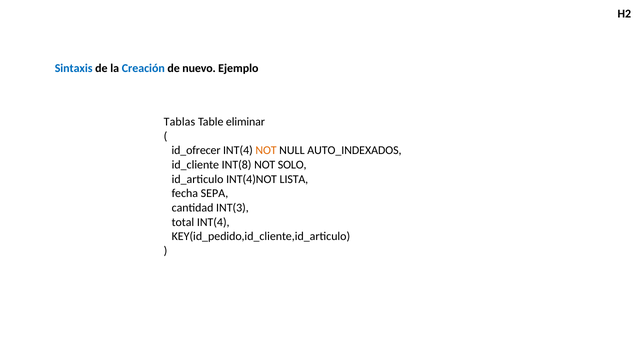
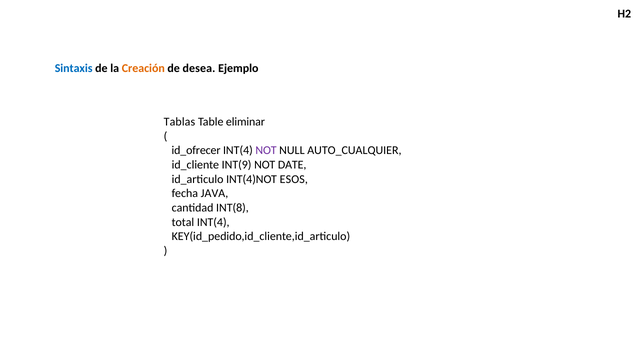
Creación colour: blue -> orange (143, 68)
nuevo: nuevo -> desea (199, 68)
NOT colour: orange -> purple (266, 150)
AUTO_INDEXADOS: AUTO_INDEXADOS -> AUTO_CUALQUIER (354, 150)
INT(8: INT(8 -> INT(9 (237, 165)
SOLO: SOLO -> DATE (292, 165)
LISTA: LISTA -> ESOS (294, 179)
SEPA: SEPA -> JAVA (214, 193)
INT(3: INT(3 -> INT(8 (232, 208)
